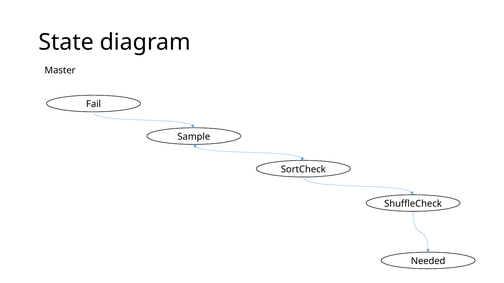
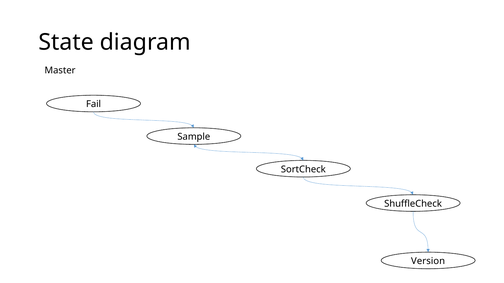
Needed: Needed -> Version (428, 262)
